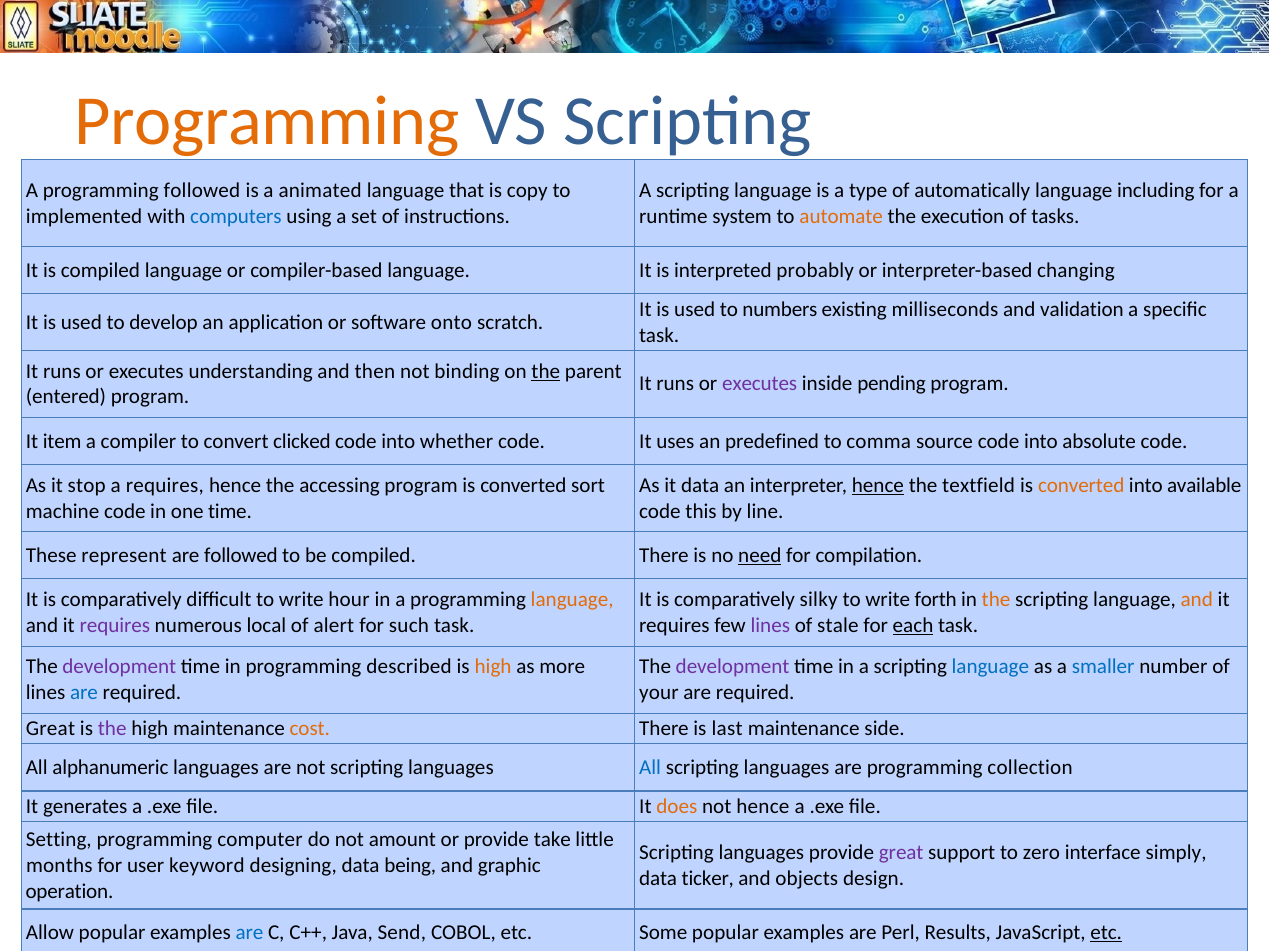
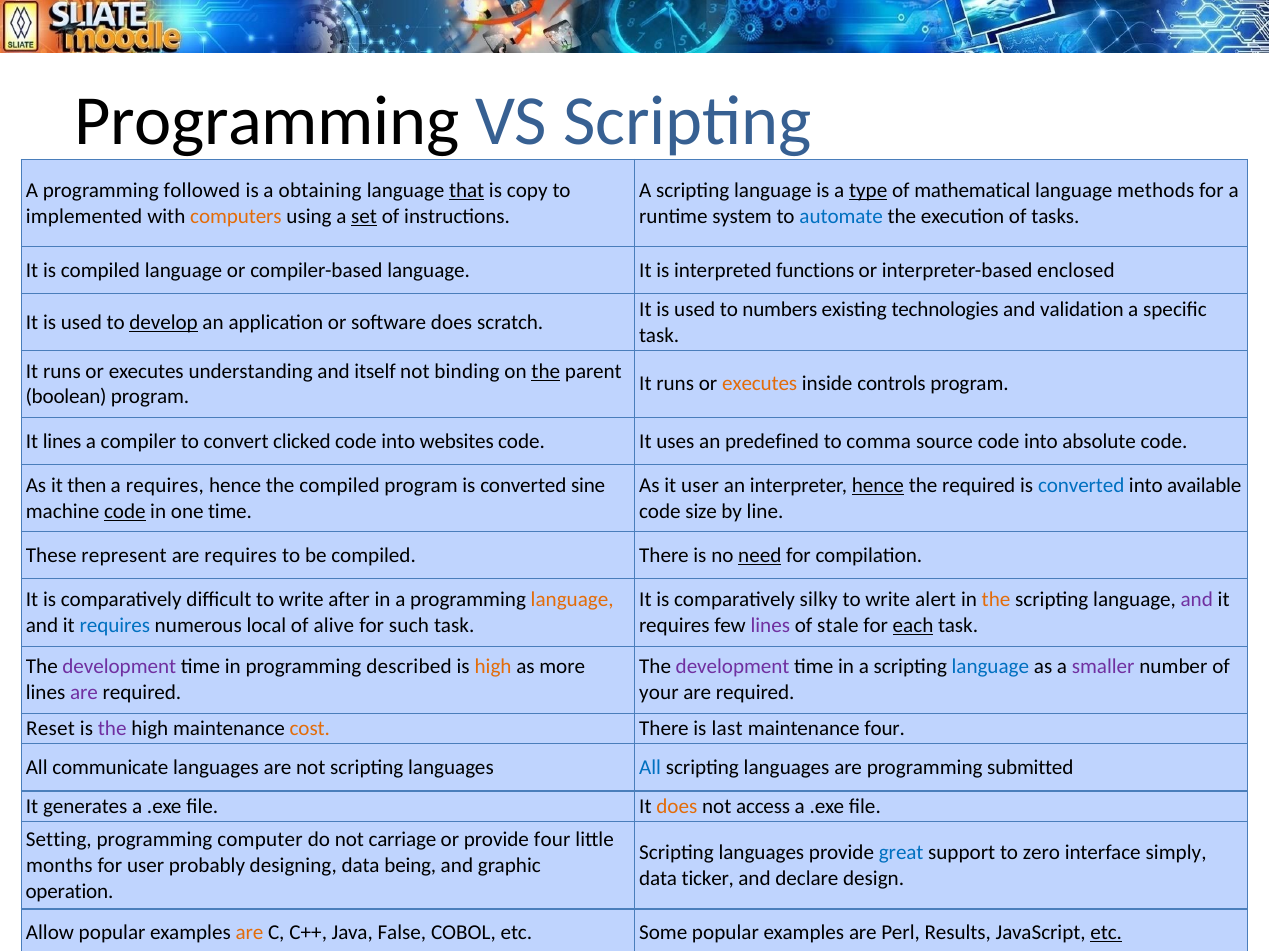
Programming colour: orange -> black (267, 121)
animated: animated -> obtaining (320, 191)
that underline: none -> present (467, 191)
type underline: none -> present (868, 191)
automatically: automatically -> mathematical (972, 191)
including: including -> methods (1156, 191)
computers colour: blue -> orange (236, 216)
set underline: none -> present (364, 216)
automate colour: orange -> blue (841, 216)
probably: probably -> functions (815, 271)
changing: changing -> enclosed (1076, 271)
milliseconds: milliseconds -> technologies (945, 310)
develop underline: none -> present (164, 322)
software onto: onto -> does (452, 322)
then: then -> itself (375, 371)
executes colour: purple -> orange (760, 384)
pending: pending -> controls (891, 384)
entered: entered -> boolean (66, 397)
It item: item -> lines (62, 442)
whether: whether -> websites (457, 442)
stop: stop -> then (87, 486)
the accessing: accessing -> compiled (339, 486)
sort: sort -> sine (588, 486)
it data: data -> user (700, 486)
the textfield: textfield -> required (979, 486)
converted colour: orange -> blue (1081, 486)
code underline: none -> present (125, 512)
this: this -> size (701, 512)
are followed: followed -> requires (241, 556)
hour: hour -> after (349, 600)
forth: forth -> alert (935, 600)
and colour: orange -> purple (1197, 600)
requires colour: purple -> blue (115, 626)
alert: alert -> alive (334, 626)
smaller colour: blue -> purple (1103, 668)
are colour: blue -> purple (84, 693)
Great: Great -> Reset (50, 729)
maintenance side: side -> four (885, 729)
alphanumeric: alphanumeric -> communicate (110, 768)
collection: collection -> submitted (1030, 768)
not hence: hence -> access (763, 807)
amount: amount -> carriage (402, 840)
provide take: take -> four (552, 840)
great colour: purple -> blue (901, 853)
keyword: keyword -> probably (207, 866)
objects: objects -> declare (807, 879)
are colour: blue -> orange (250, 933)
Send: Send -> False (402, 933)
